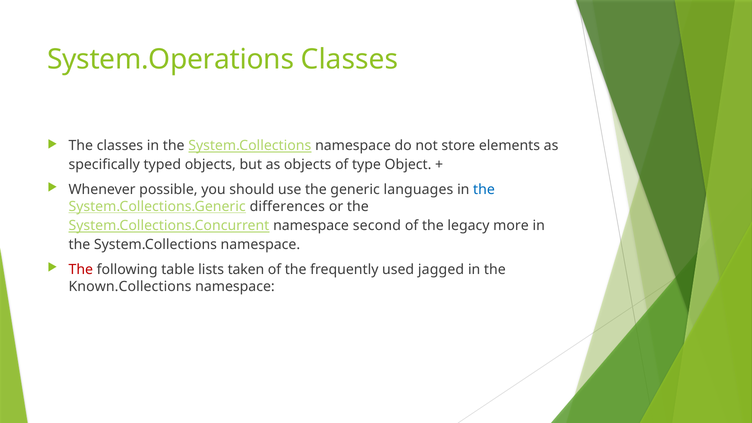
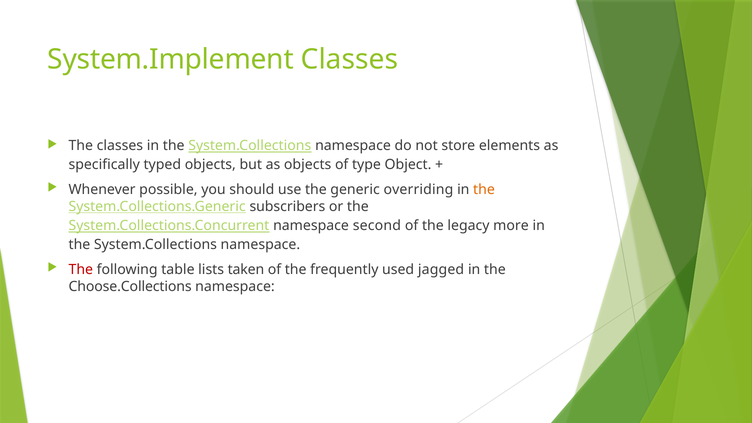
System.Operations: System.Operations -> System.Implement (171, 59)
languages: languages -> overriding (418, 189)
the colour: blue -> orange (484, 189)
differences: differences -> subscribers (287, 206)
Known.Collections: Known.Collections -> Choose.Collections (130, 286)
